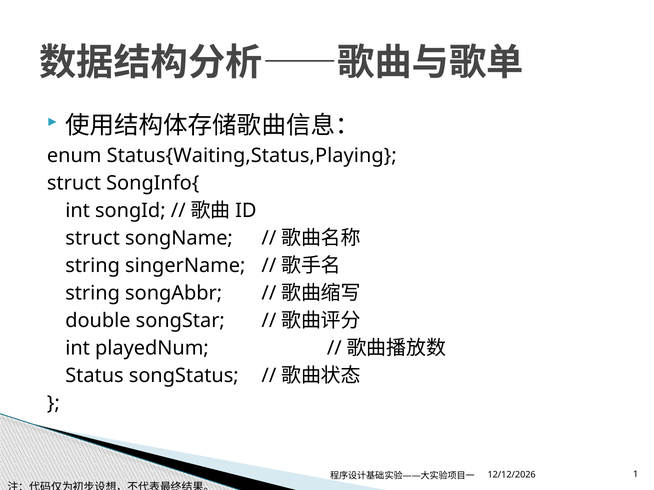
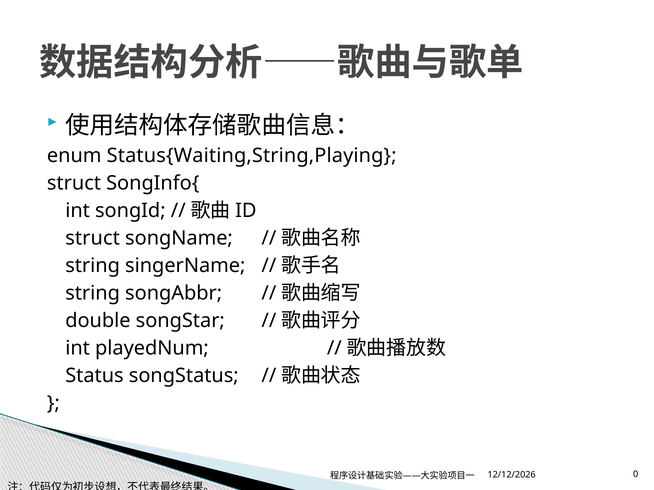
Status{Waiting,Status,Playing: Status{Waiting,Status,Playing -> Status{Waiting,String,Playing (252, 156)
1: 1 -> 0 (636, 475)
